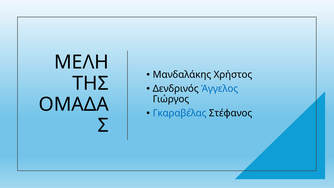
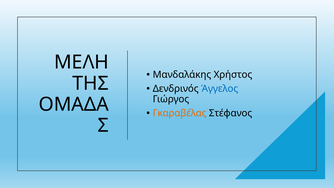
Γκαραβέλας colour: blue -> orange (180, 113)
